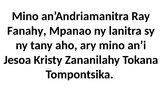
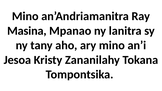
Fanahy: Fanahy -> Masina (27, 31)
